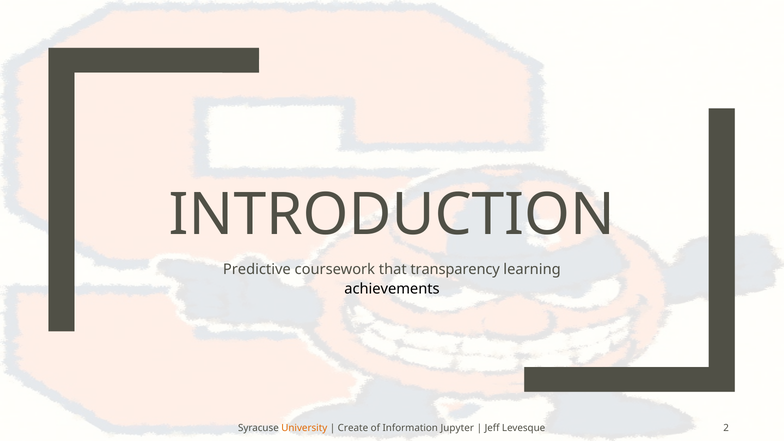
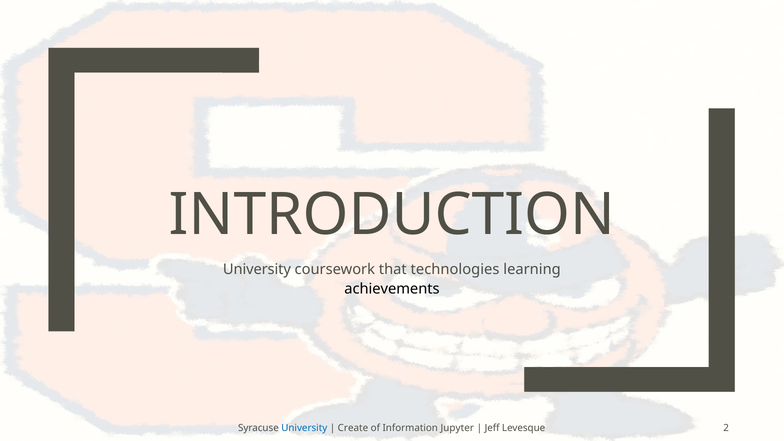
Predictive: Predictive -> University (257, 269)
transparency: transparency -> technologies (455, 269)
University colour: orange -> blue (304, 428)
